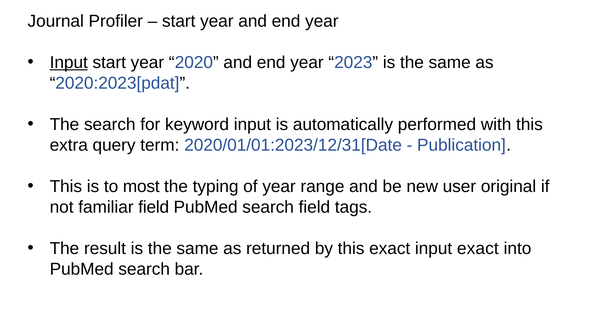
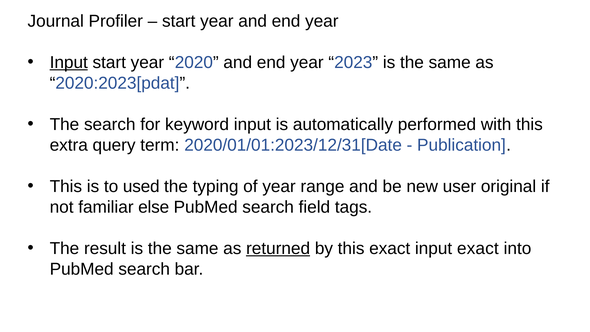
most: most -> used (141, 186)
familiar field: field -> else (154, 207)
returned underline: none -> present (278, 248)
